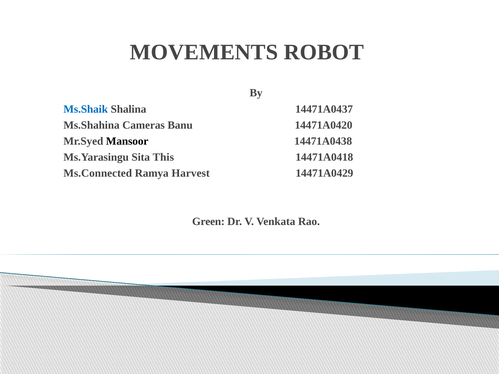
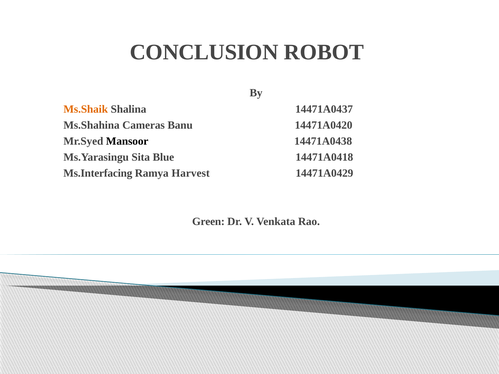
MOVEMENTS: MOVEMENTS -> CONCLUSION (204, 52)
Ms.Shaik colour: blue -> orange (86, 109)
This: This -> Blue (163, 157)
Ms.Connected: Ms.Connected -> Ms.Interfacing (98, 173)
